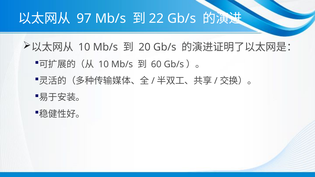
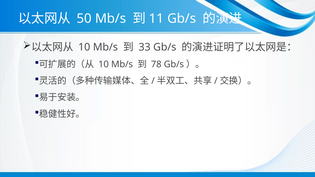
97: 97 -> 50 (84, 19)
22: 22 -> 11 (156, 19)
20: 20 -> 33 (145, 47)
60: 60 -> 78 (156, 65)
